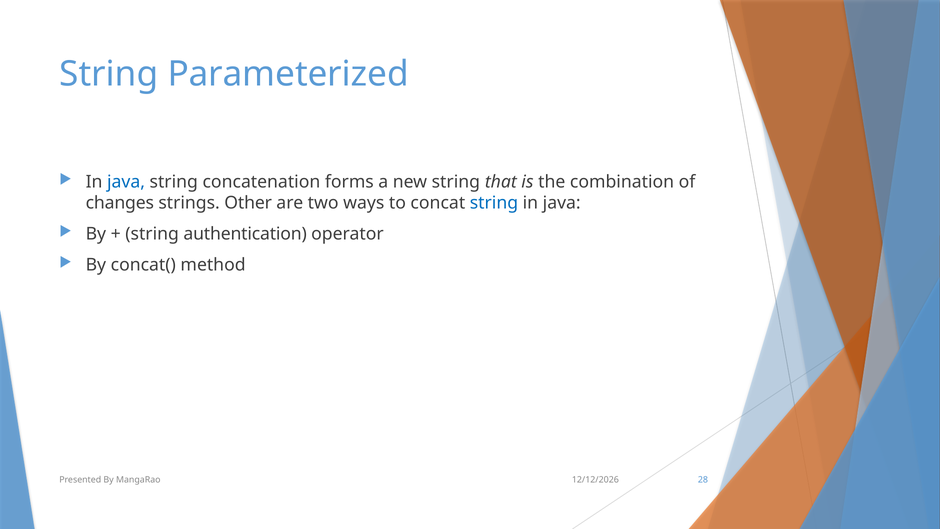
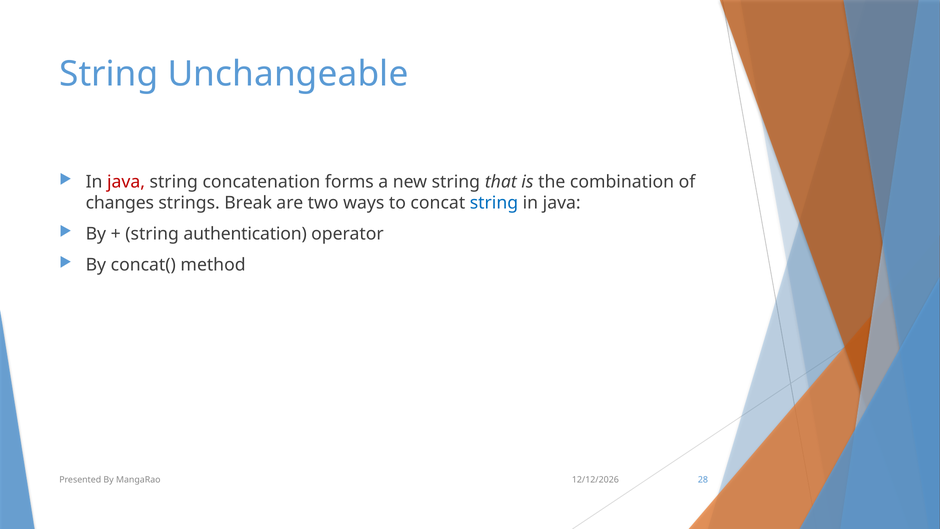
Parameterized: Parameterized -> Unchangeable (288, 74)
java colour: blue -> red (126, 182)
Other: Other -> Break (248, 203)
